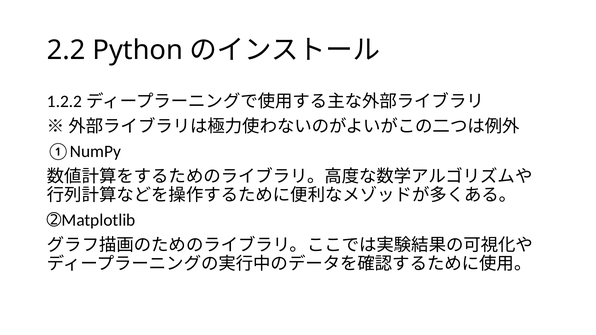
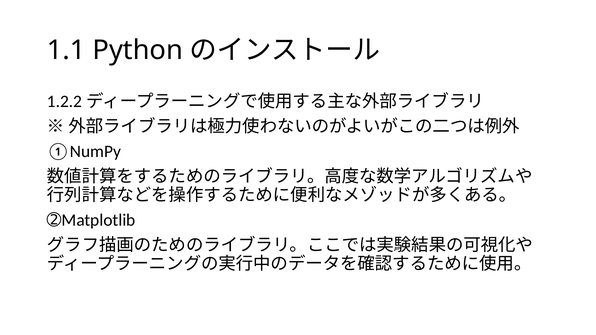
2.2: 2.2 -> 1.1 (66, 50)
